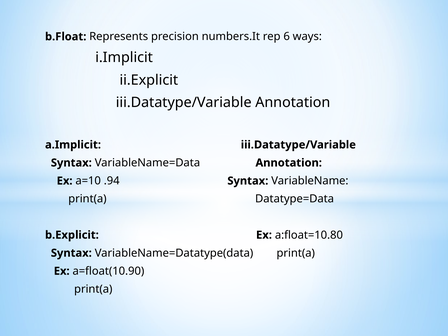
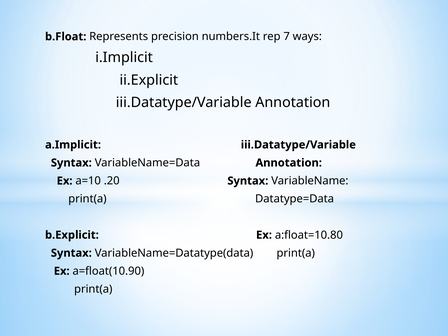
6: 6 -> 7 (287, 37)
.94: .94 -> .20 (112, 181)
